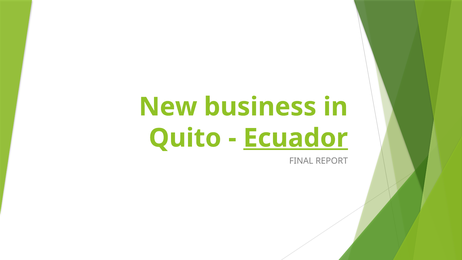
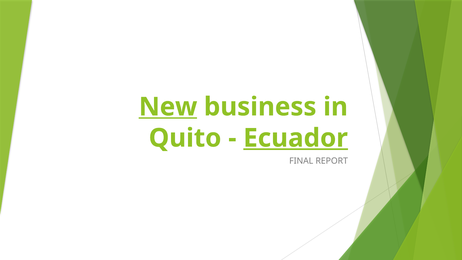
New underline: none -> present (168, 107)
